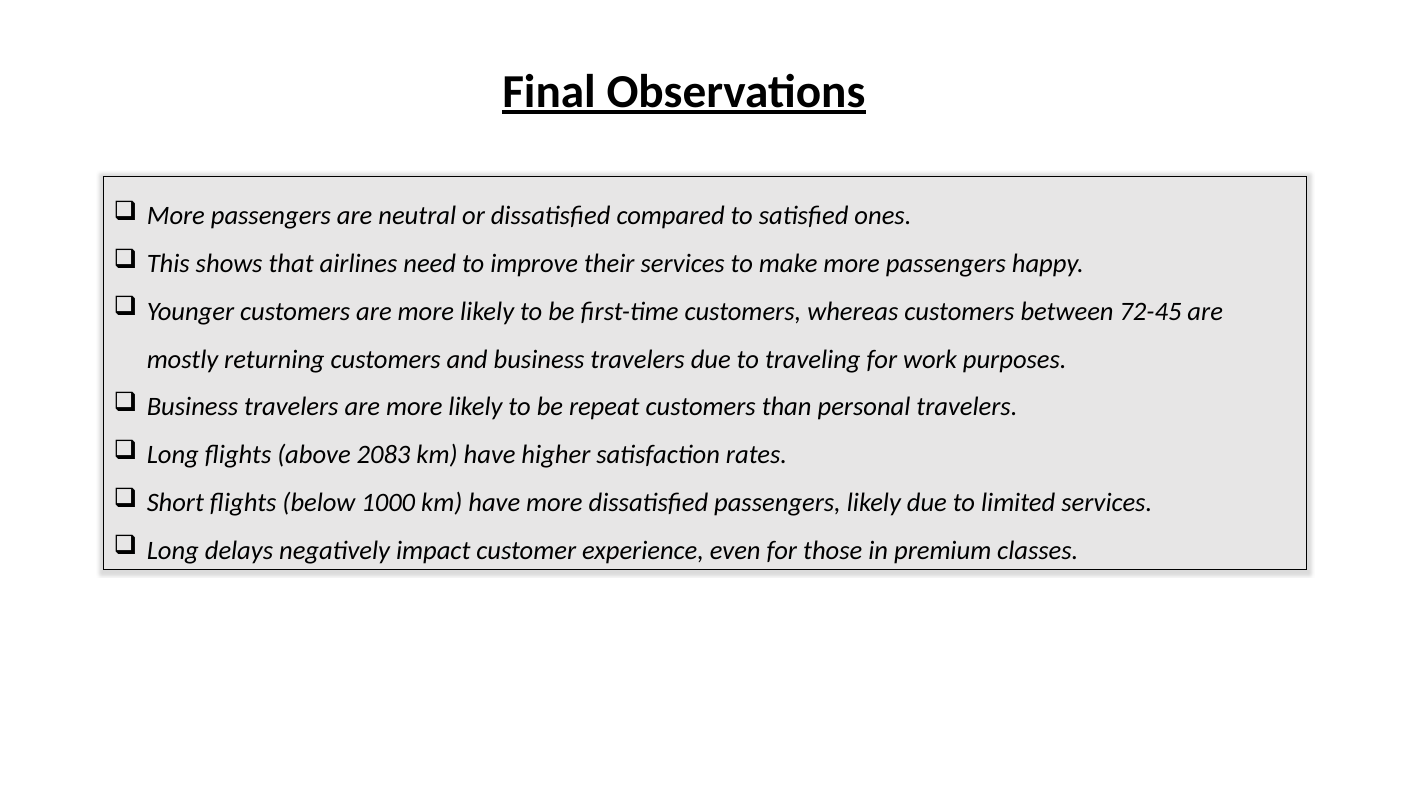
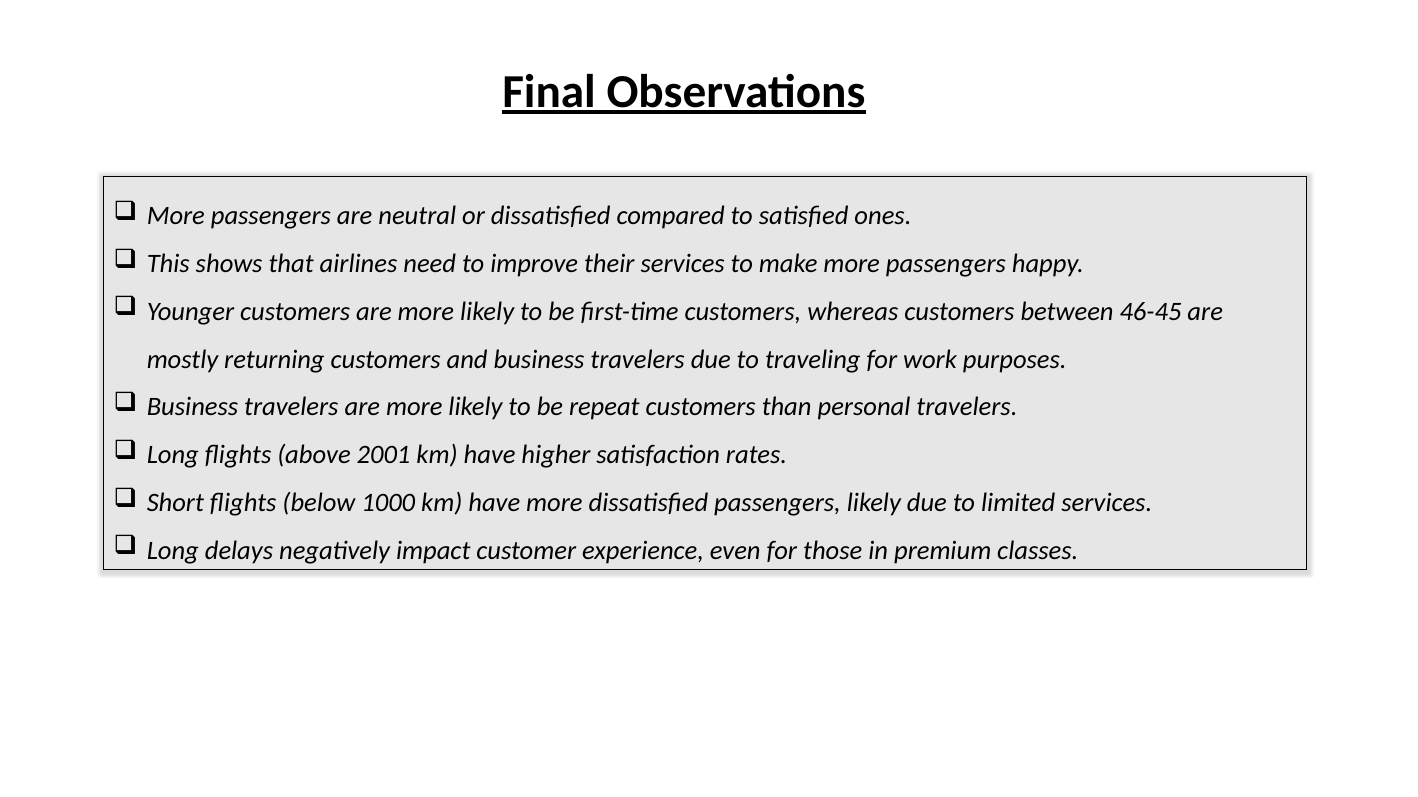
72-45: 72-45 -> 46-45 (1151, 312)
2083: 2083 -> 2001 (384, 455)
